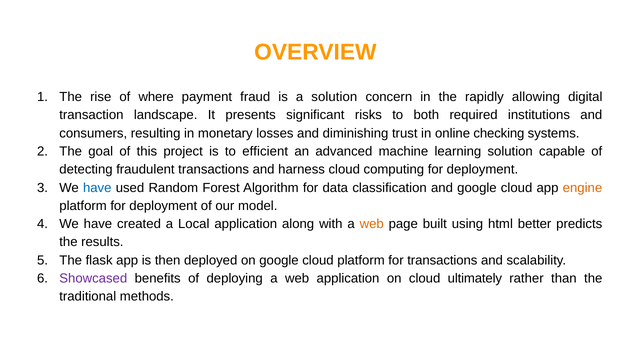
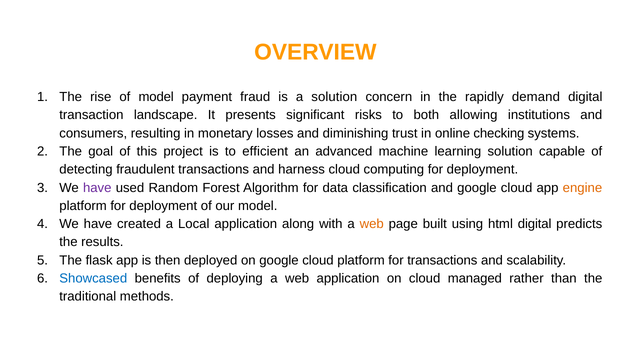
of where: where -> model (156, 97)
allowing: allowing -> demand (536, 97)
required: required -> allowing (474, 115)
have colour: blue -> purple (97, 188)
html better: better -> digital (535, 224)
Showcased colour: purple -> blue (93, 278)
ultimately: ultimately -> managed (475, 278)
